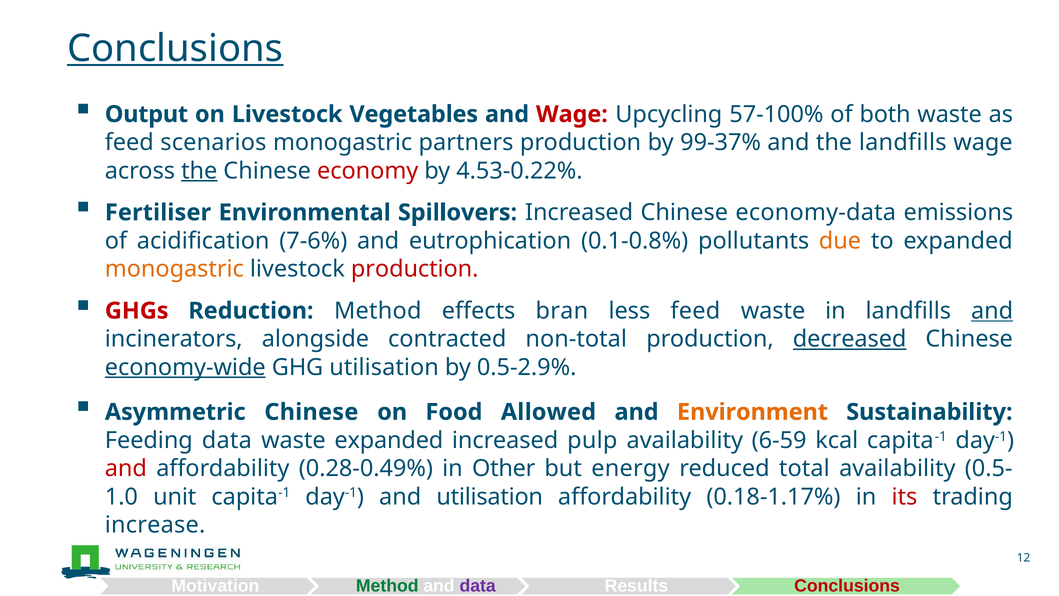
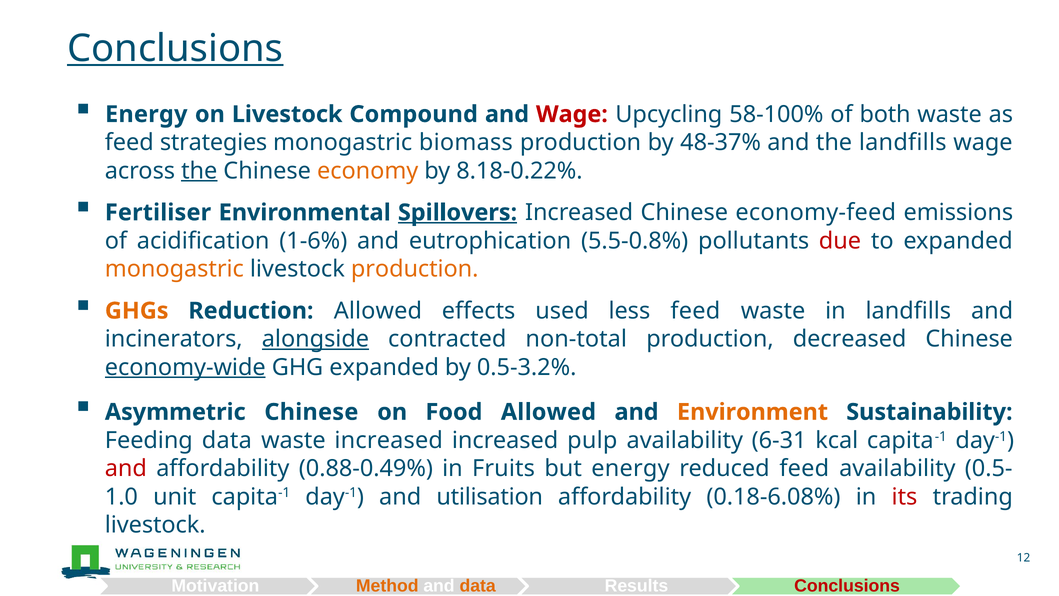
Output: Output -> Energy (146, 114)
Vegetables: Vegetables -> Compound (414, 114)
57-100%: 57-100% -> 58-100% (776, 114)
scenarios: scenarios -> strategies (214, 142)
partners: partners -> biomass (466, 142)
99-37%: 99-37% -> 48-37% (721, 142)
economy colour: red -> orange (368, 171)
4.53-0.22%: 4.53-0.22% -> 8.18-0.22% (519, 171)
Spillovers underline: none -> present (458, 212)
economy-data: economy-data -> economy-feed (816, 212)
7-6%: 7-6% -> 1-6% (313, 241)
0.1-0.8%: 0.1-0.8% -> 5.5-0.8% (635, 241)
due colour: orange -> red (840, 241)
production colour: red -> orange (415, 269)
GHGs colour: red -> orange (137, 311)
Reduction Method: Method -> Allowed (378, 311)
bran: bran -> used (562, 311)
and underline: present -> none (992, 311)
alongside underline: none -> present (315, 339)
decreased underline: present -> none (850, 339)
GHG utilisation: utilisation -> expanded (384, 367)
0.5-2.9%: 0.5-2.9% -> 0.5-3.2% (527, 367)
waste expanded: expanded -> increased (389, 440)
6-59: 6-59 -> 6-31 (779, 440)
0.28-0.49%: 0.28-0.49% -> 0.88-0.49% (366, 468)
Other: Other -> Fruits (504, 468)
reduced total: total -> feed (804, 468)
0.18-1.17%: 0.18-1.17% -> 0.18-6.08% (773, 497)
increase: increase -> livestock (155, 525)
Method colour: green -> orange (387, 586)
data colour: purple -> orange (478, 586)
